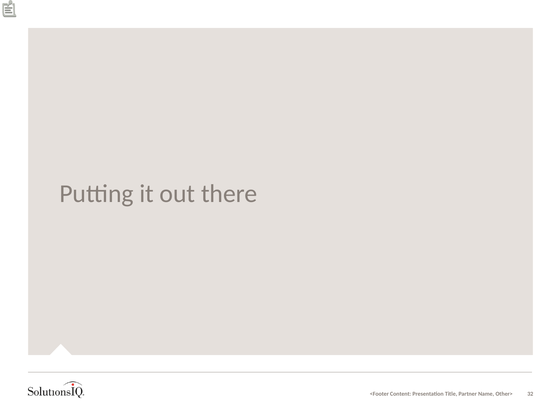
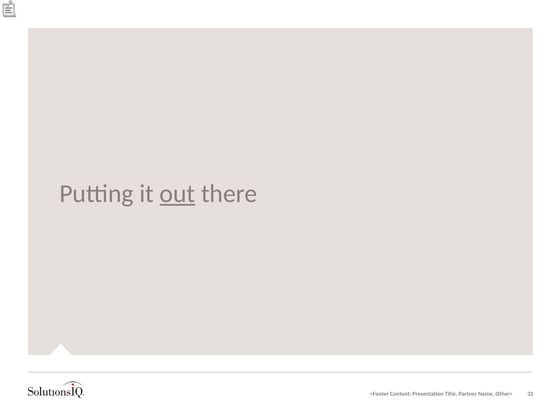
out underline: none -> present (177, 194)
